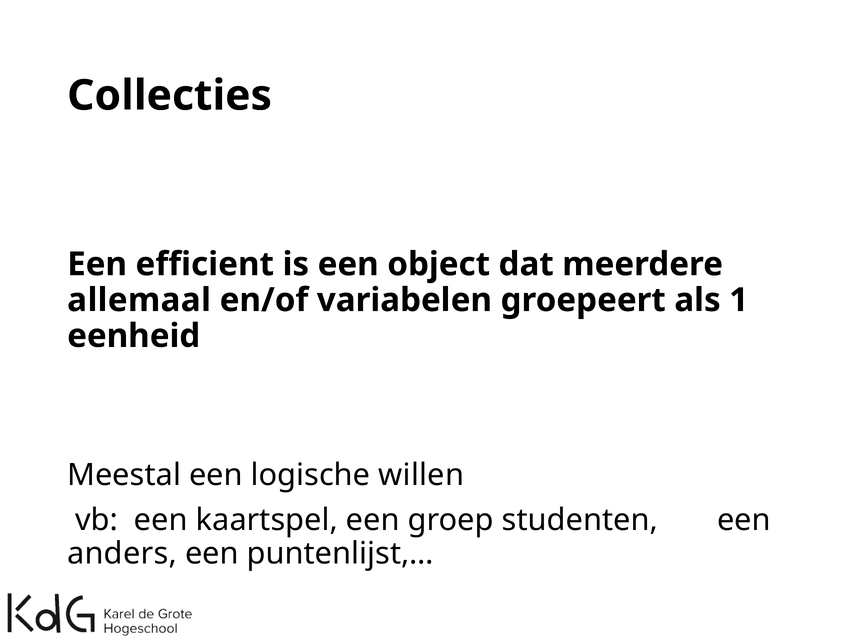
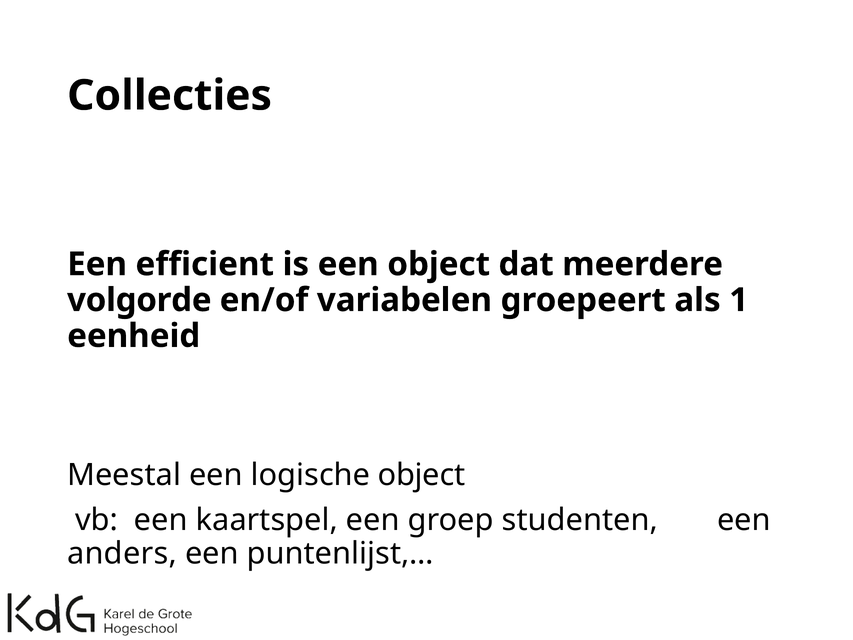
allemaal: allemaal -> volgorde (139, 300)
logische willen: willen -> object (422, 475)
